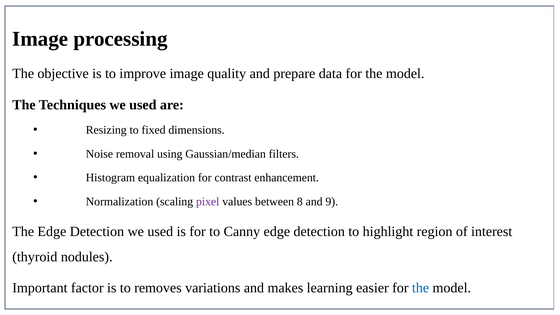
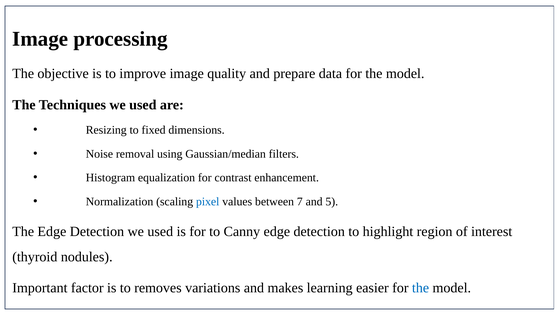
pixel colour: purple -> blue (208, 202)
8: 8 -> 7 (300, 202)
9: 9 -> 5 (332, 202)
